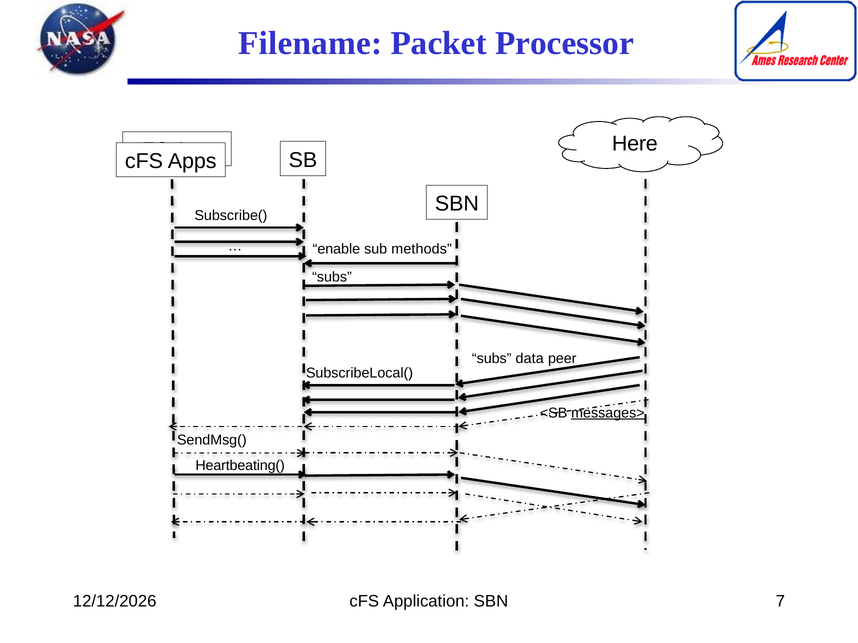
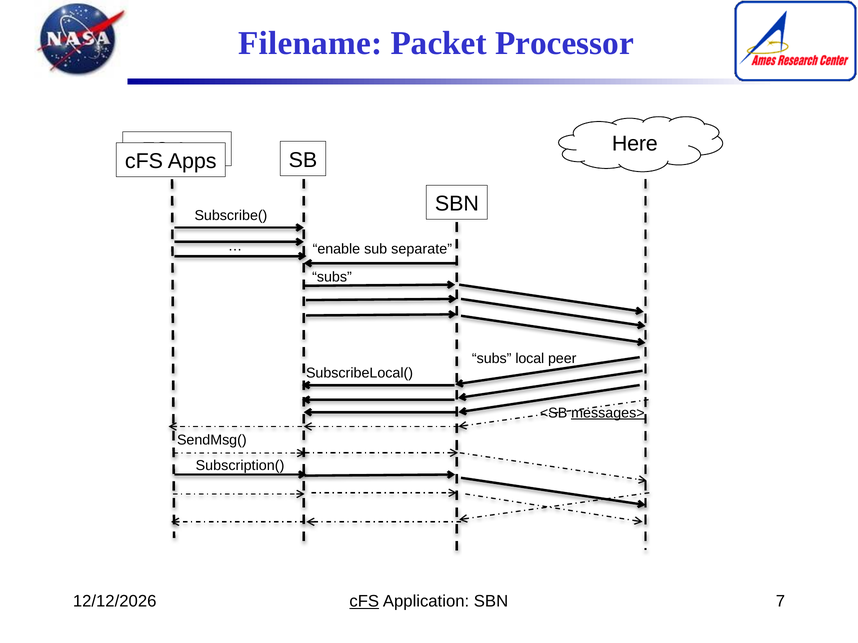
methods: methods -> separate (422, 249)
data: data -> local (530, 359)
Heartbeating(: Heartbeating( -> Subscription( (240, 466)
cFS underline: none -> present (364, 602)
